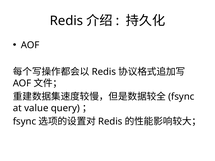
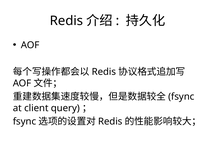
value: value -> client (36, 108)
